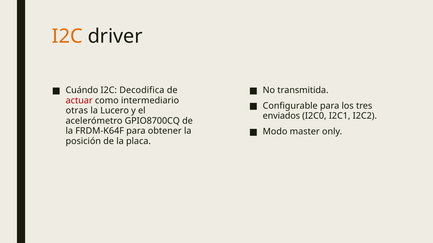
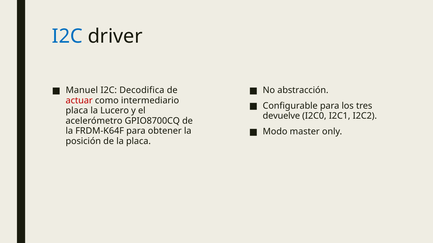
I2C colour: orange -> blue (67, 36)
Cuándo: Cuándo -> Manuel (82, 90)
transmitida: transmitida -> abstracción (303, 90)
otras: otras -> placa (77, 111)
enviados: enviados -> devuelve (281, 116)
